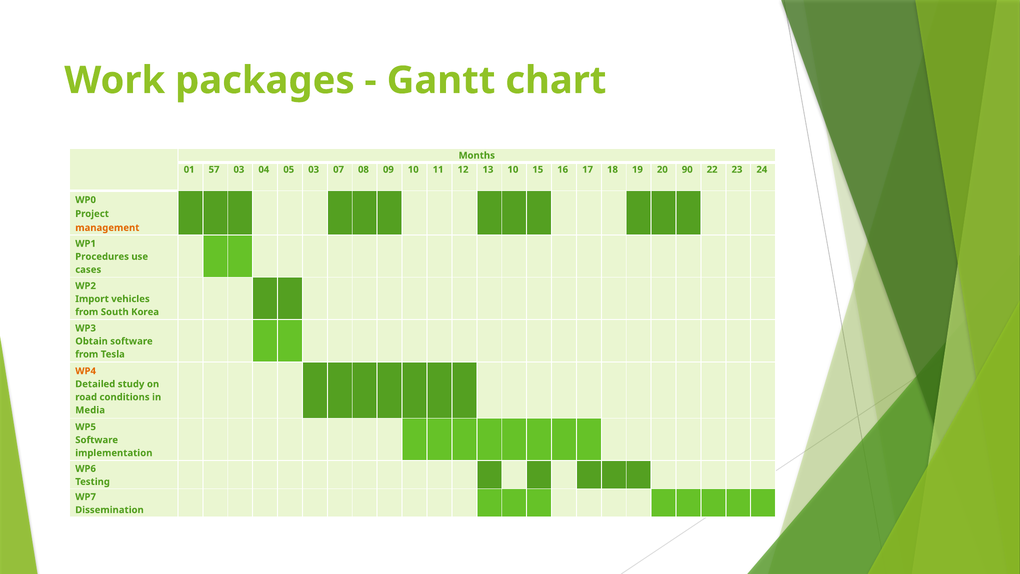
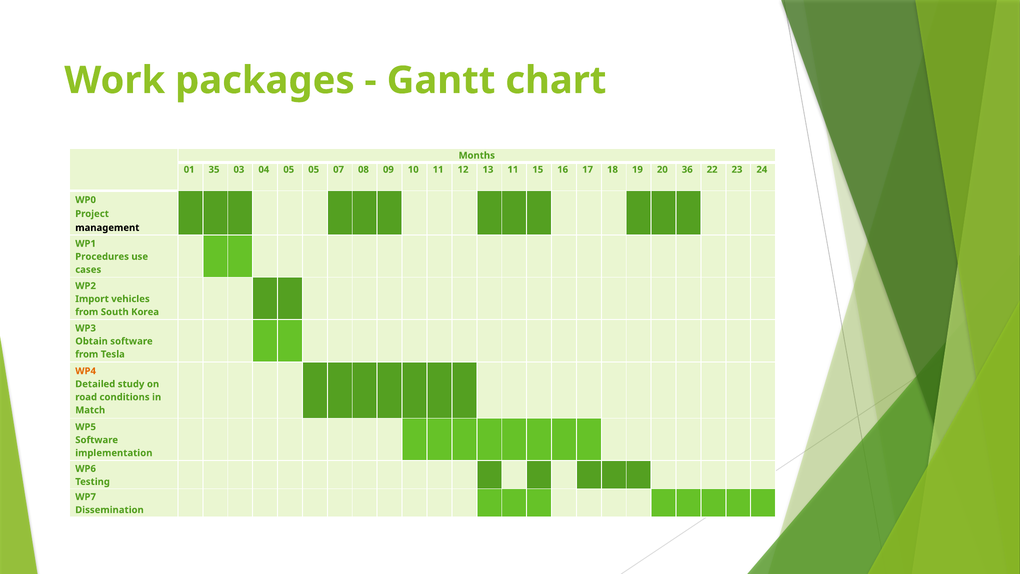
57: 57 -> 35 (214, 170)
05 03: 03 -> 05 (314, 170)
13 10: 10 -> 11 (513, 170)
90: 90 -> 36 (687, 170)
management colour: orange -> black (107, 228)
Media: Media -> Match (90, 410)
